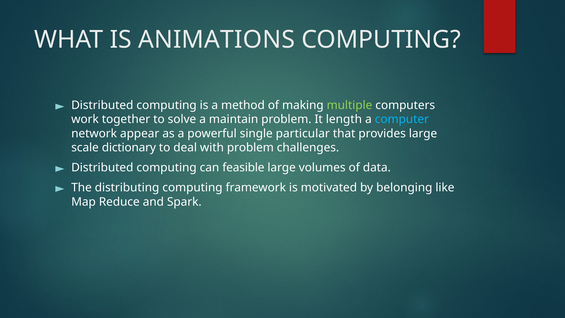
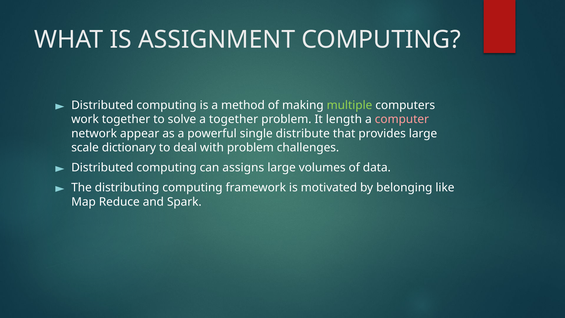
ANIMATIONS: ANIMATIONS -> ASSIGNMENT (217, 40)
a maintain: maintain -> together (234, 119)
computer colour: light blue -> pink (402, 119)
particular: particular -> distribute (303, 133)
feasible: feasible -> assigns (243, 168)
